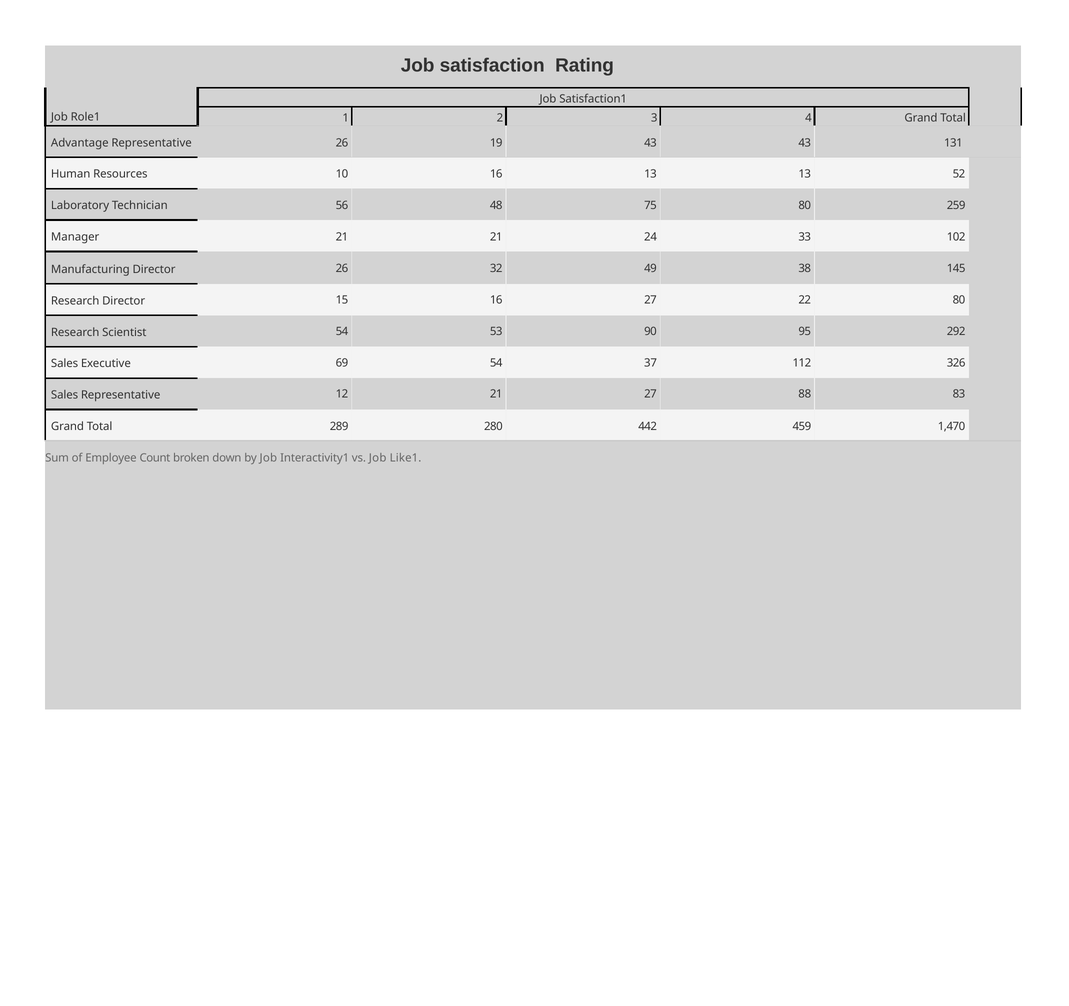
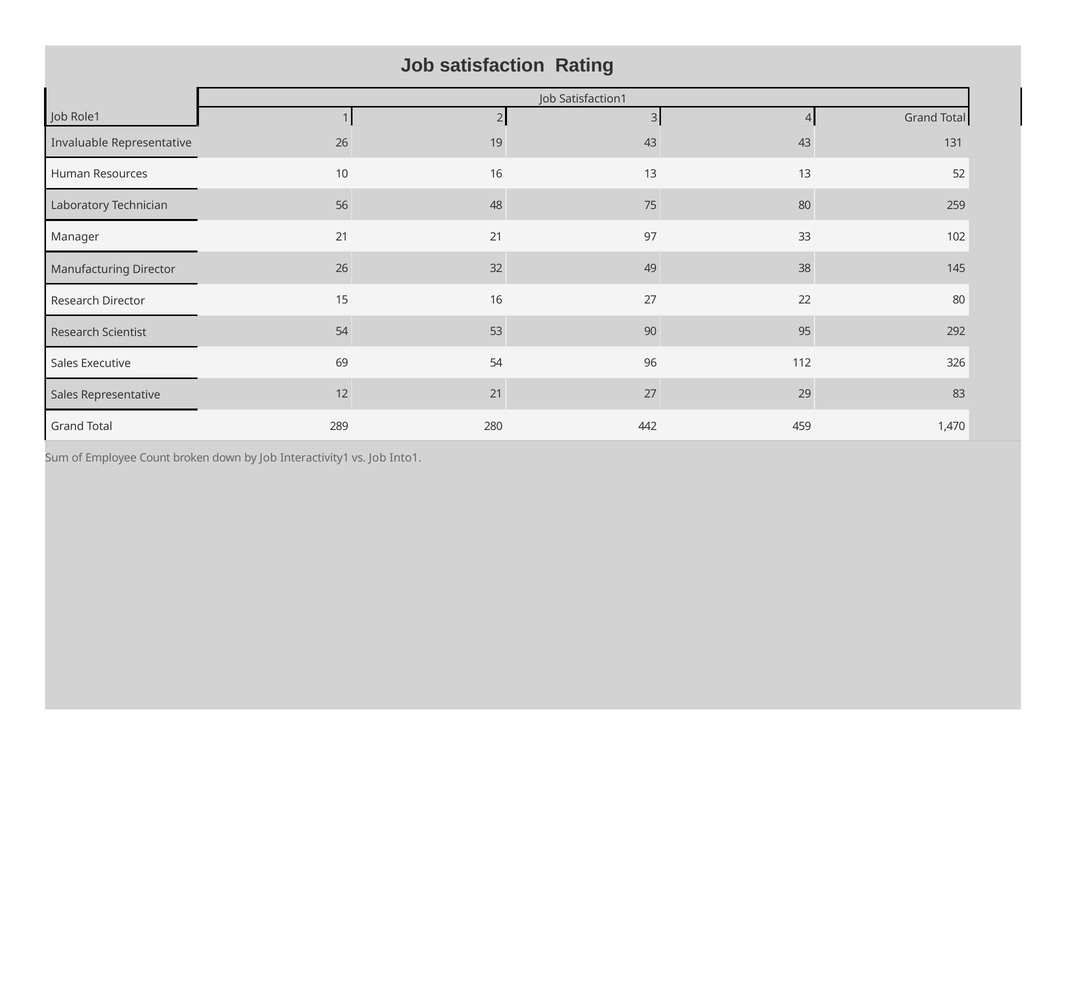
Advantage: Advantage -> Invaluable (80, 143)
24: 24 -> 97 (651, 237)
37: 37 -> 96 (651, 363)
88: 88 -> 29 (805, 394)
Like1: Like1 -> Into1 (406, 458)
